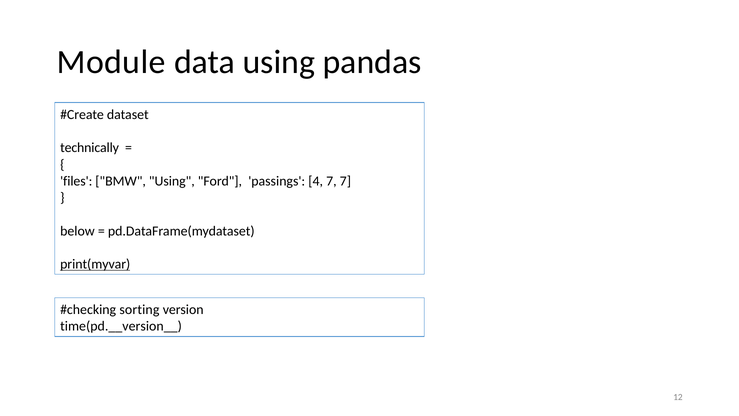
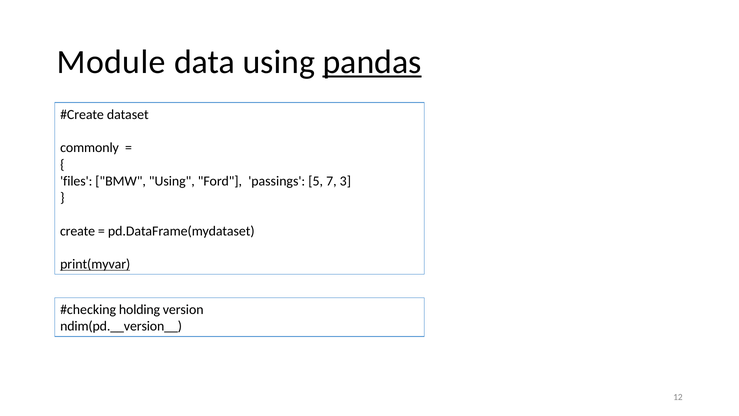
pandas underline: none -> present (372, 62)
technically: technically -> commonly (90, 148)
4: 4 -> 5 (316, 181)
7 7: 7 -> 3 (345, 181)
below: below -> create (78, 231)
sorting: sorting -> holding (140, 310)
time(pd.__version__: time(pd.__version__ -> ndim(pd.__version__ (121, 326)
